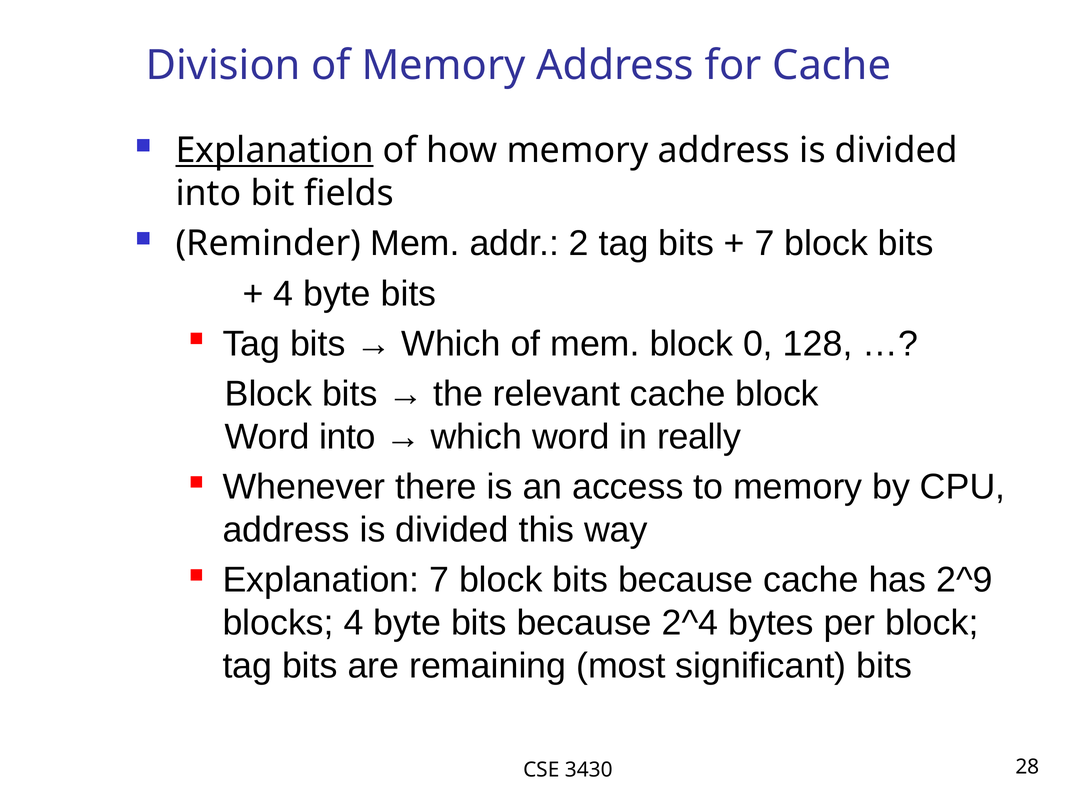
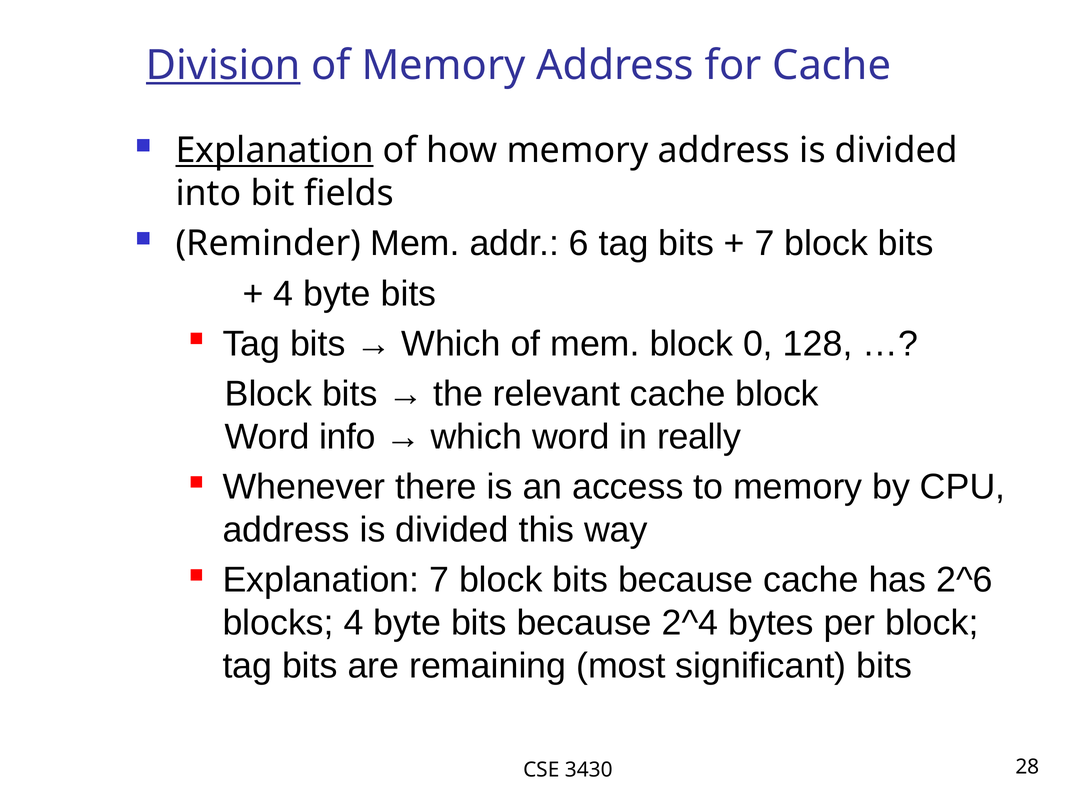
Division underline: none -> present (223, 65)
2: 2 -> 6 (579, 244)
Word into: into -> info (347, 437)
2^9: 2^9 -> 2^6 (964, 580)
